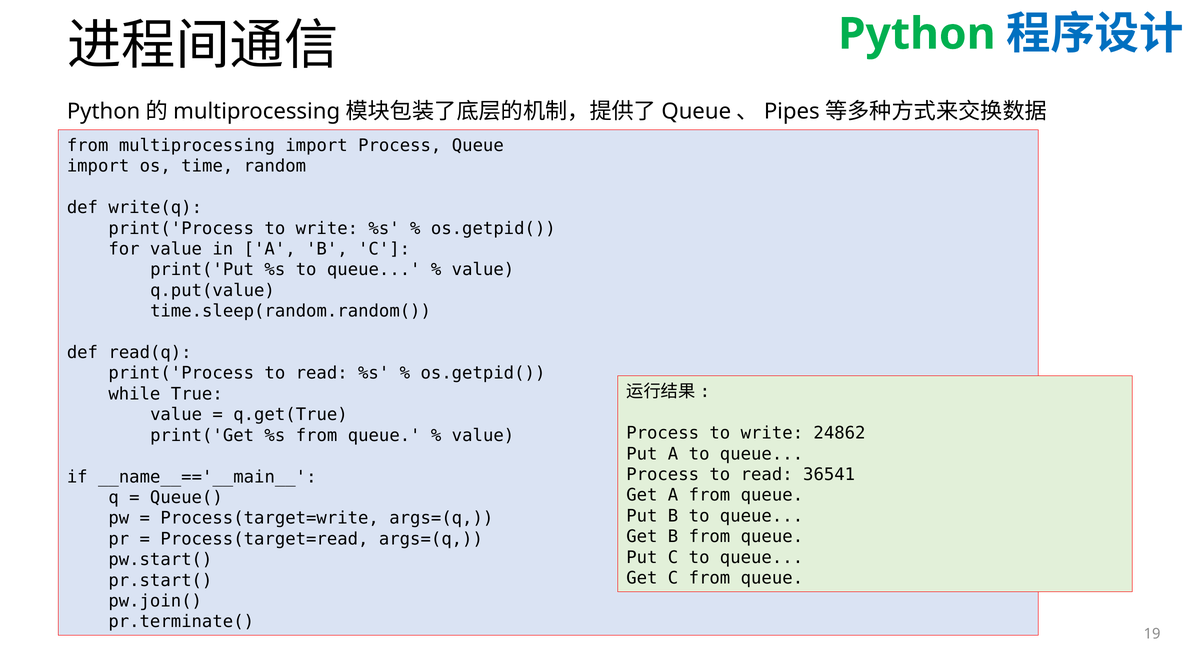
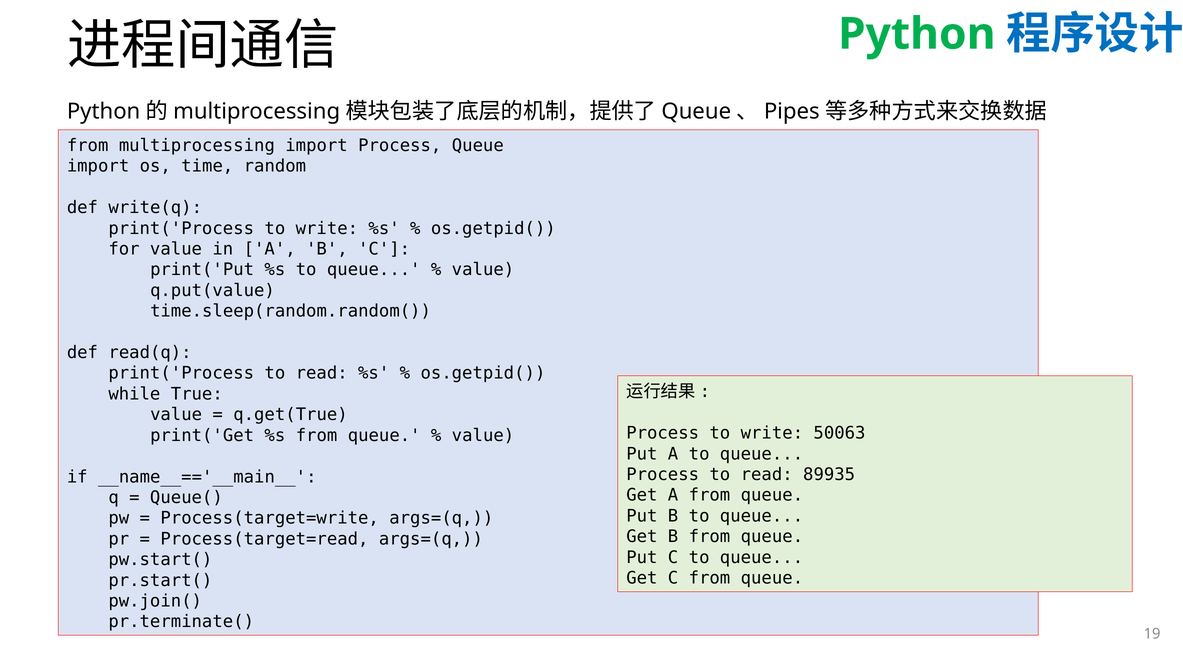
24862: 24862 -> 50063 (839, 433)
36541: 36541 -> 89935 (829, 475)
